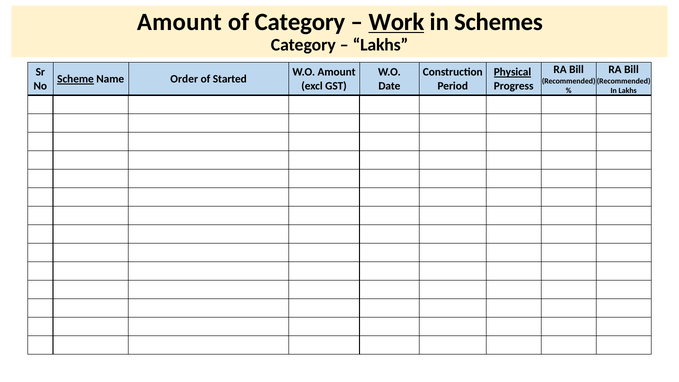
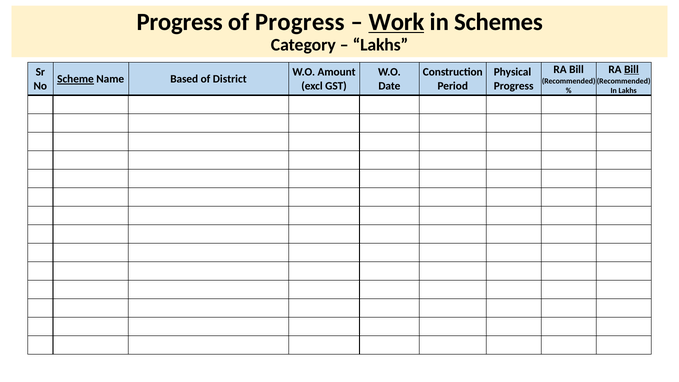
Amount: Amount -> Progress (180, 22)
of Category: Category -> Progress (300, 22)
Bill underline: none -> present (631, 69)
Physical underline: present -> none (512, 72)
Order: Order -> Based (184, 79)
Started: Started -> District (230, 79)
